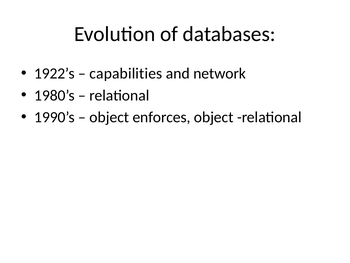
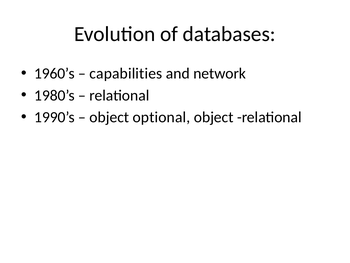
1922’s: 1922’s -> 1960’s (54, 73)
enforces: enforces -> optional (161, 117)
